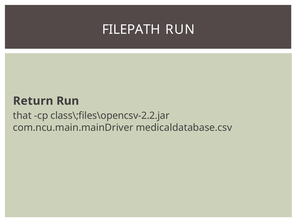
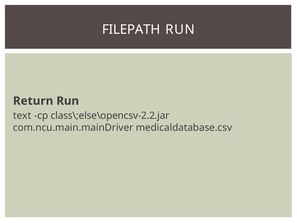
that: that -> text (22, 116)
class\;files\opencsv-2.2.jar: class\;files\opencsv-2.2.jar -> class\;else\opencsv-2.2.jar (110, 116)
